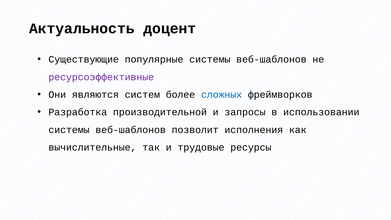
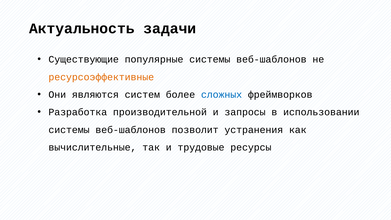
доцент: доцент -> задачи (170, 29)
ресурсоэффективные colour: purple -> orange (101, 77)
исполнения: исполнения -> устранения (254, 130)
